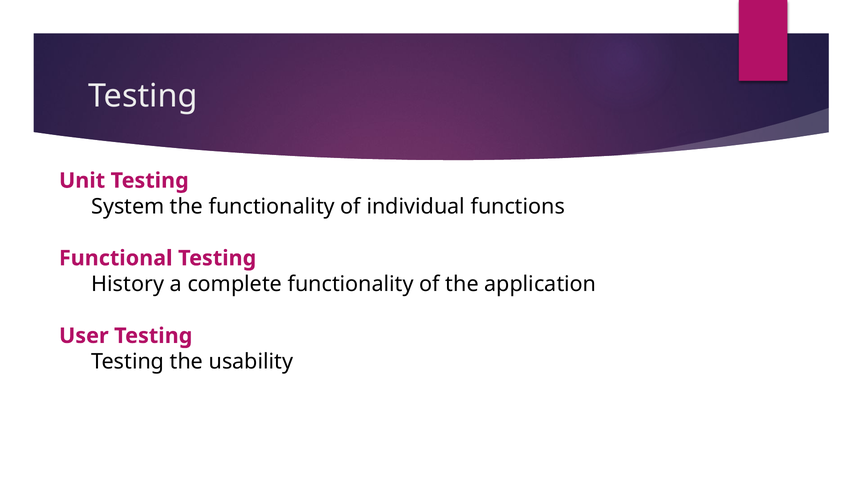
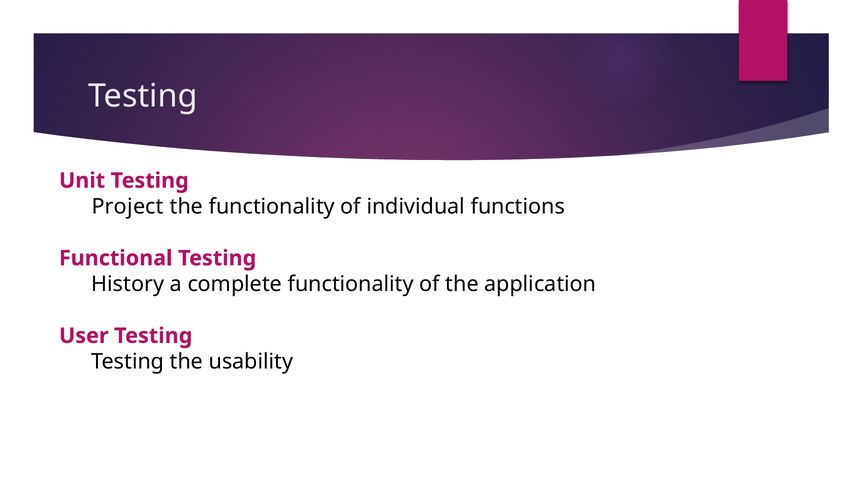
System: System -> Project (128, 207)
